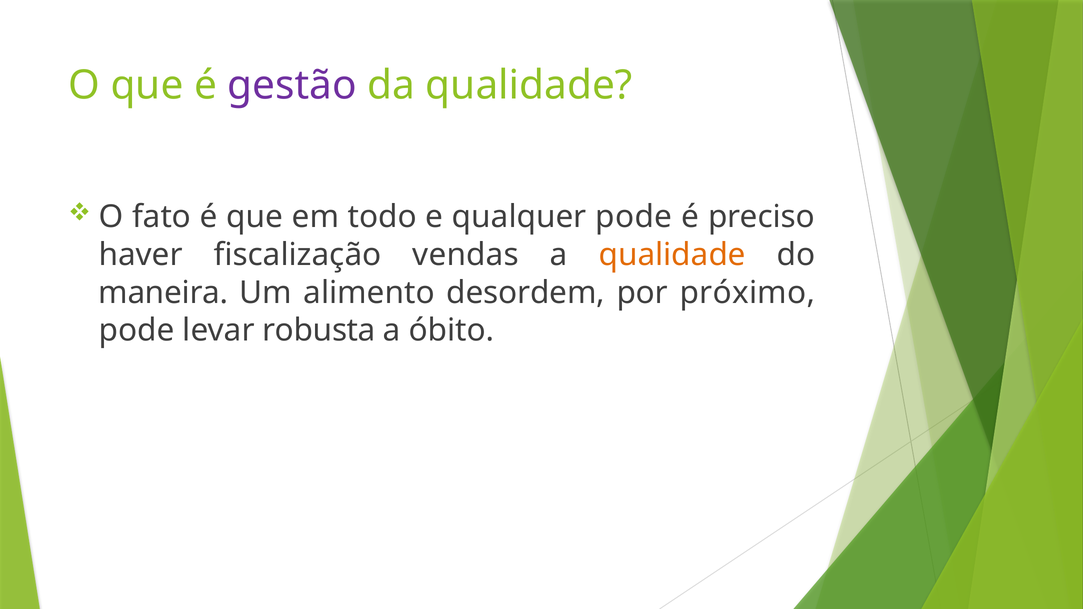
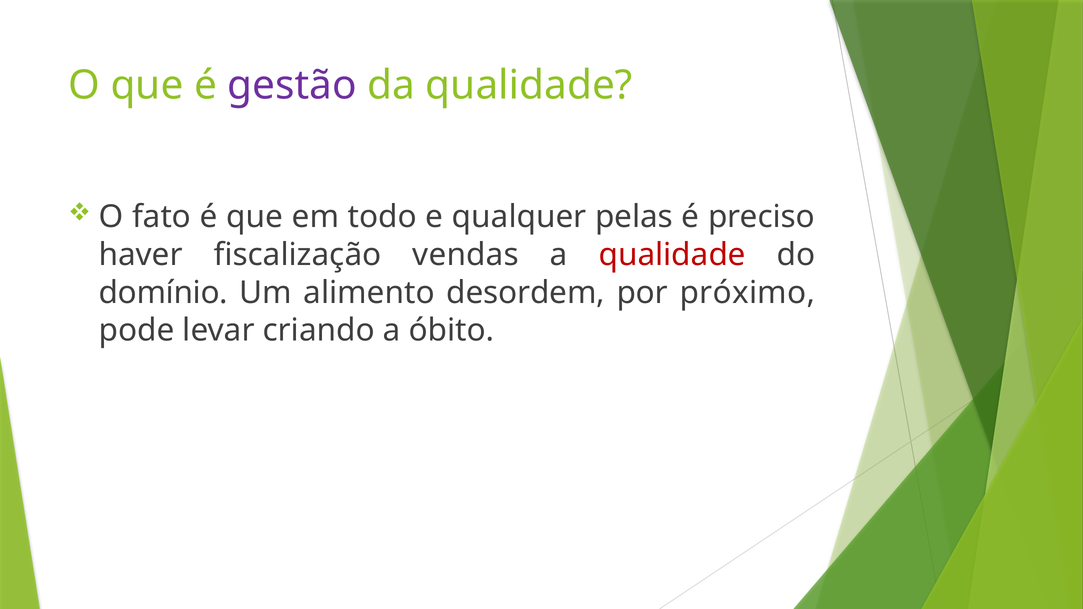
qualquer pode: pode -> pelas (634, 217)
qualidade colour: orange -> red (672, 255)
maneira: maneira -> domínio (163, 293)
robusta: robusta -> criando (319, 331)
